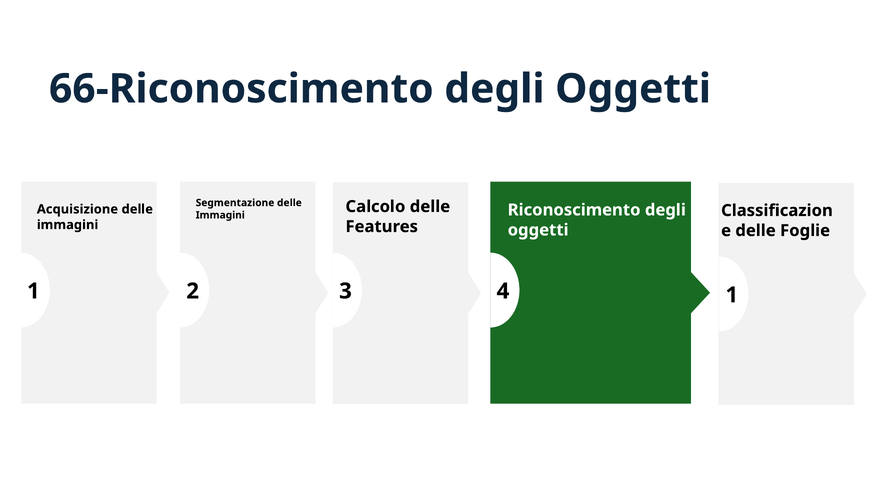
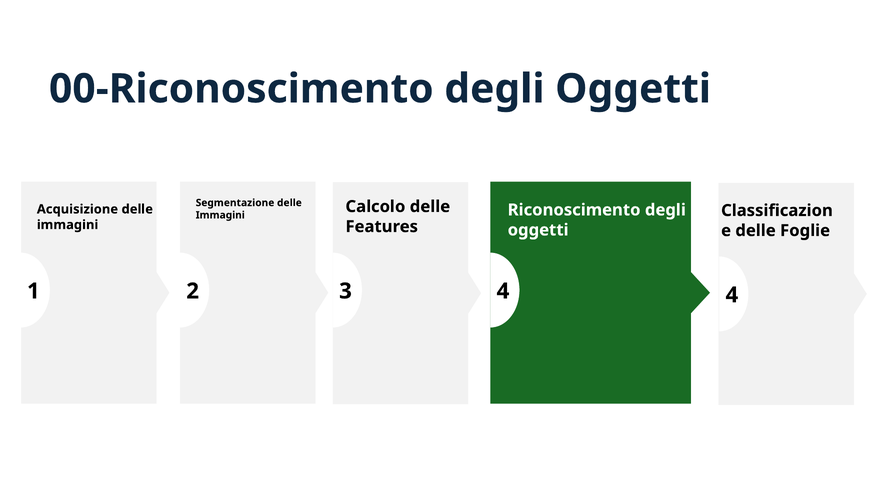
66-Riconoscimento: 66-Riconoscimento -> 00-Riconoscimento (241, 89)
4 1: 1 -> 4 (732, 295)
